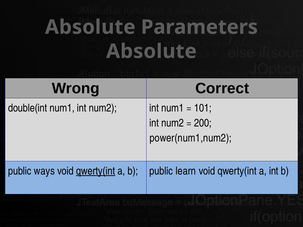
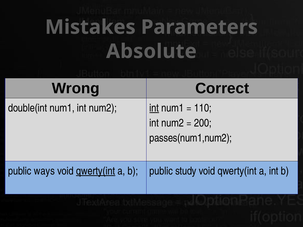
Absolute: Absolute -> Mistakes (90, 27)
int underline: none -> present (154, 108)
101: 101 -> 110 (203, 108)
power(num1,num2: power(num1,num2 -> passes(num1,num2 (191, 138)
learn: learn -> study (186, 171)
